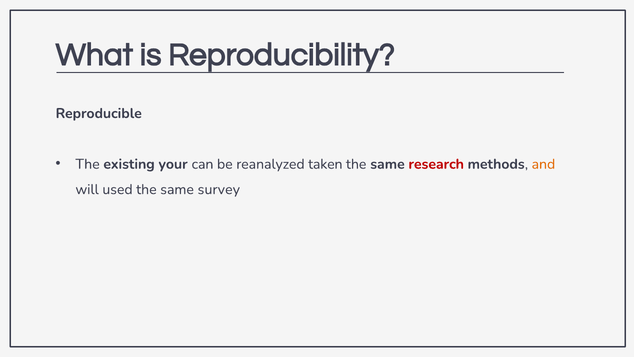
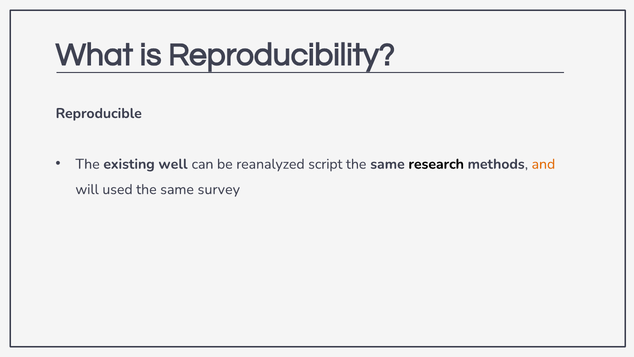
your: your -> well (173, 164)
taken: taken -> script (325, 164)
research colour: red -> black (436, 164)
